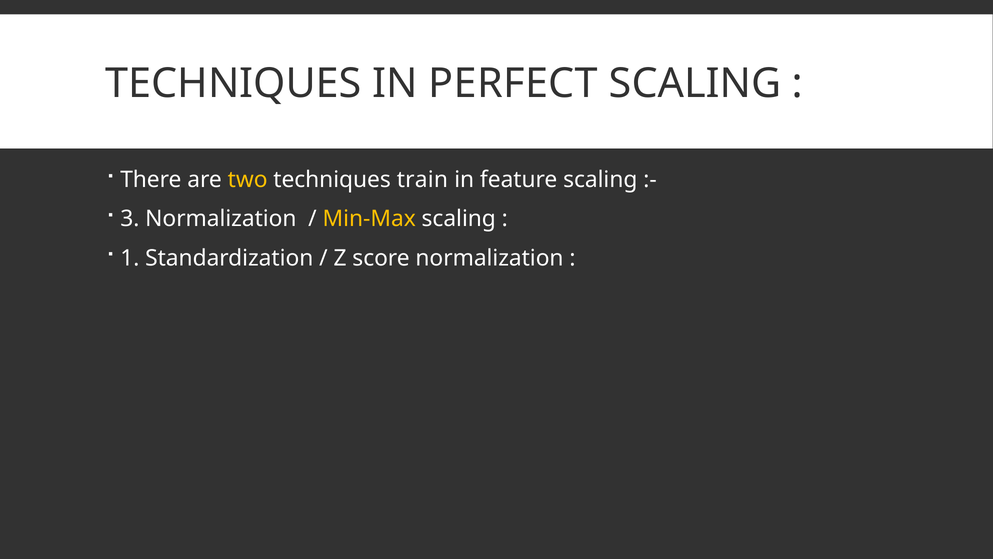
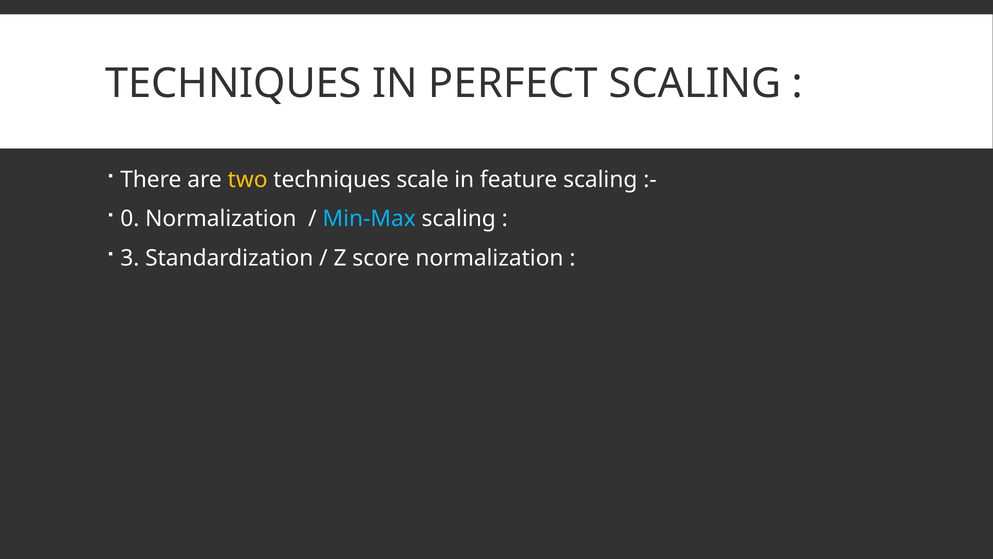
train: train -> scale (423, 180)
3: 3 -> 0 (130, 219)
Min-Max colour: yellow -> light blue (369, 219)
1: 1 -> 3 (130, 258)
